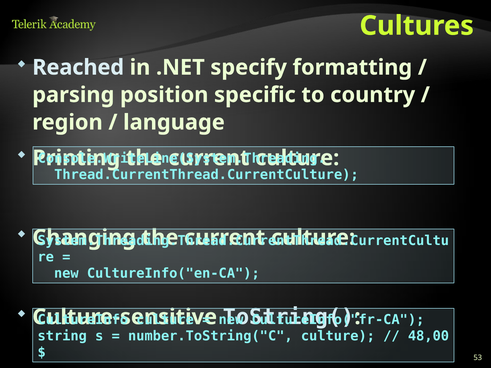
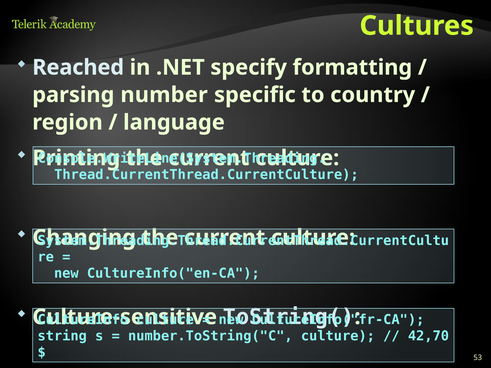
position: position -> number (164, 95)
48,00: 48,00 -> 42,70 (428, 336)
